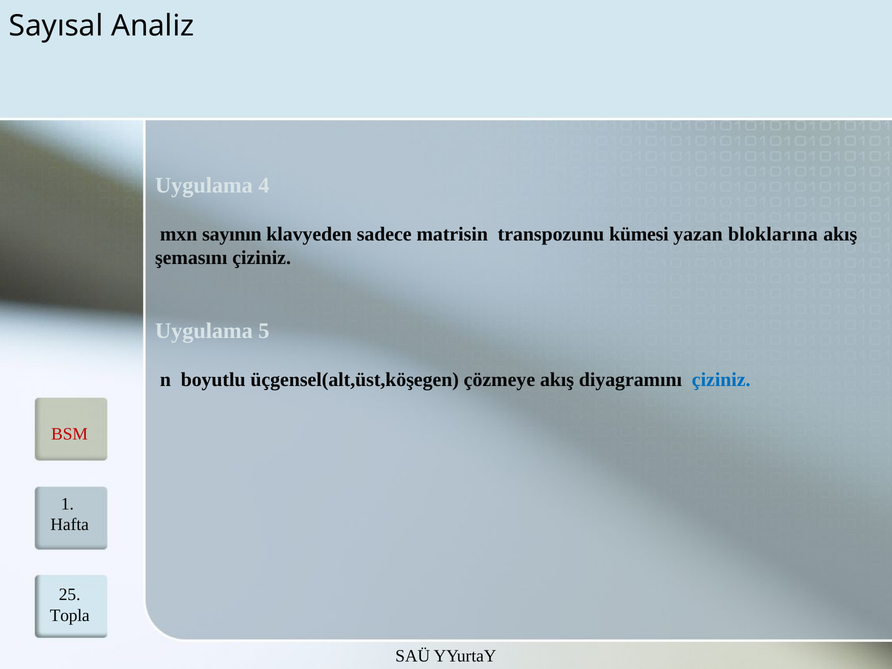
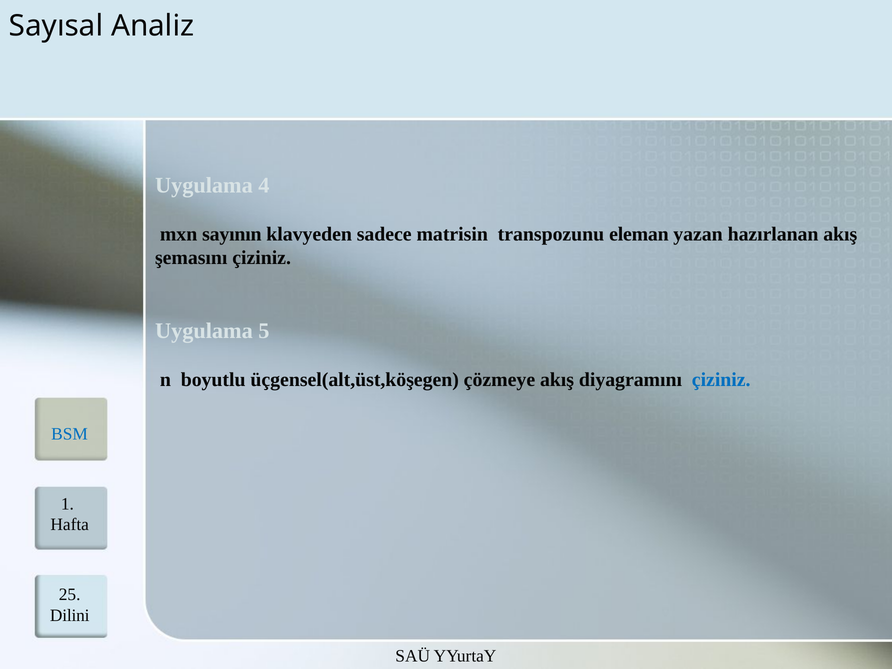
kümesi: kümesi -> eleman (639, 234)
bloklarına: bloklarına -> hazırlanan (773, 234)
BSM colour: red -> blue (70, 434)
Topla: Topla -> Dilini (70, 615)
